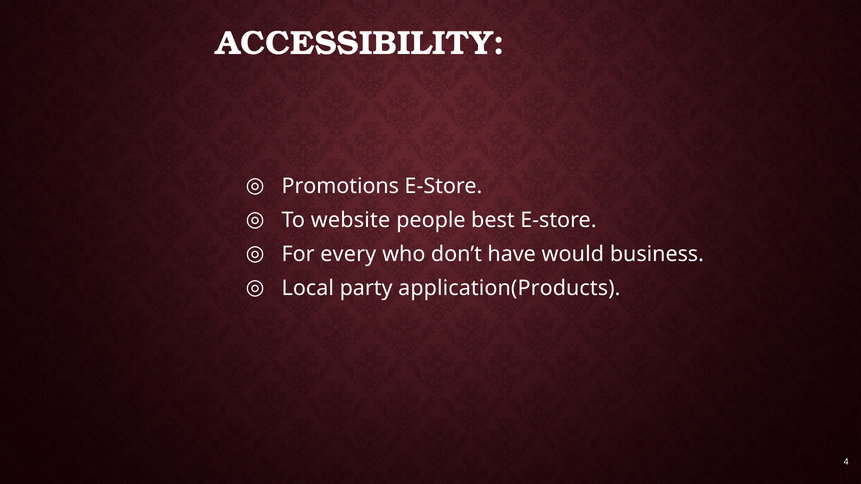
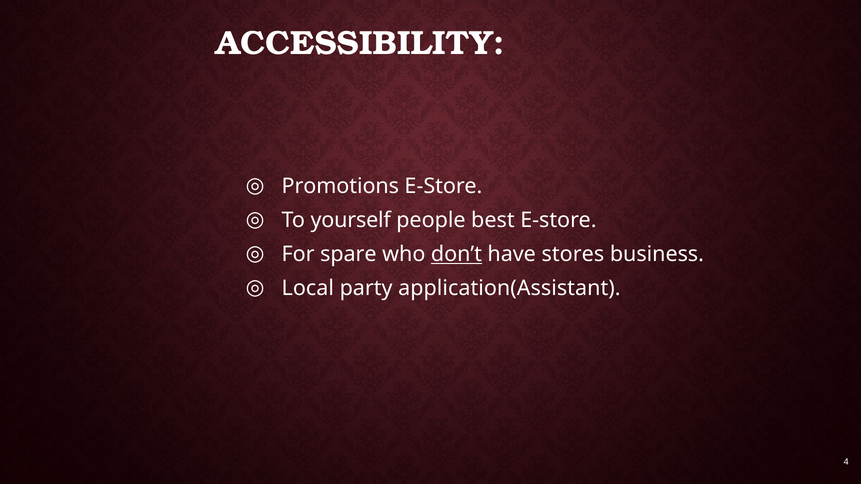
website: website -> yourself (351, 220)
every: every -> spare (348, 254)
don’t underline: none -> present (456, 254)
would: would -> stores (573, 254)
application(Products: application(Products -> application(Assistant (509, 288)
